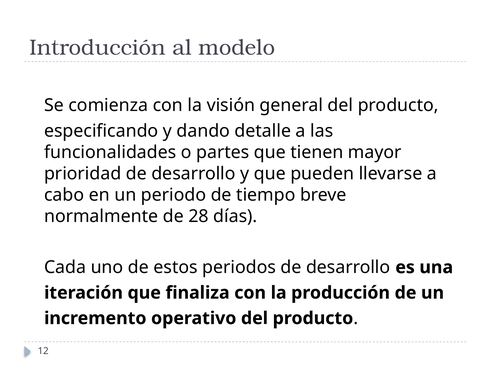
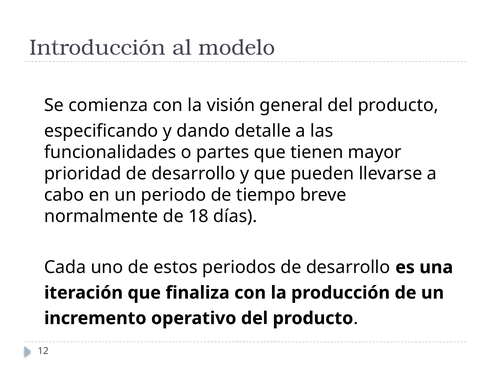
28: 28 -> 18 (198, 216)
